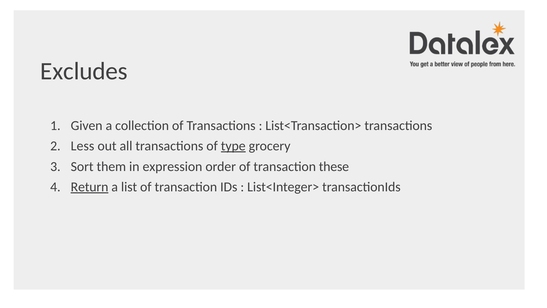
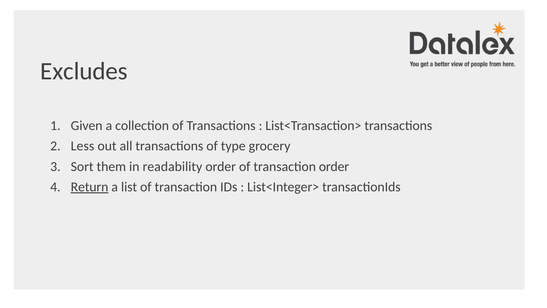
type underline: present -> none (233, 146)
expression: expression -> readability (172, 166)
transaction these: these -> order (334, 166)
